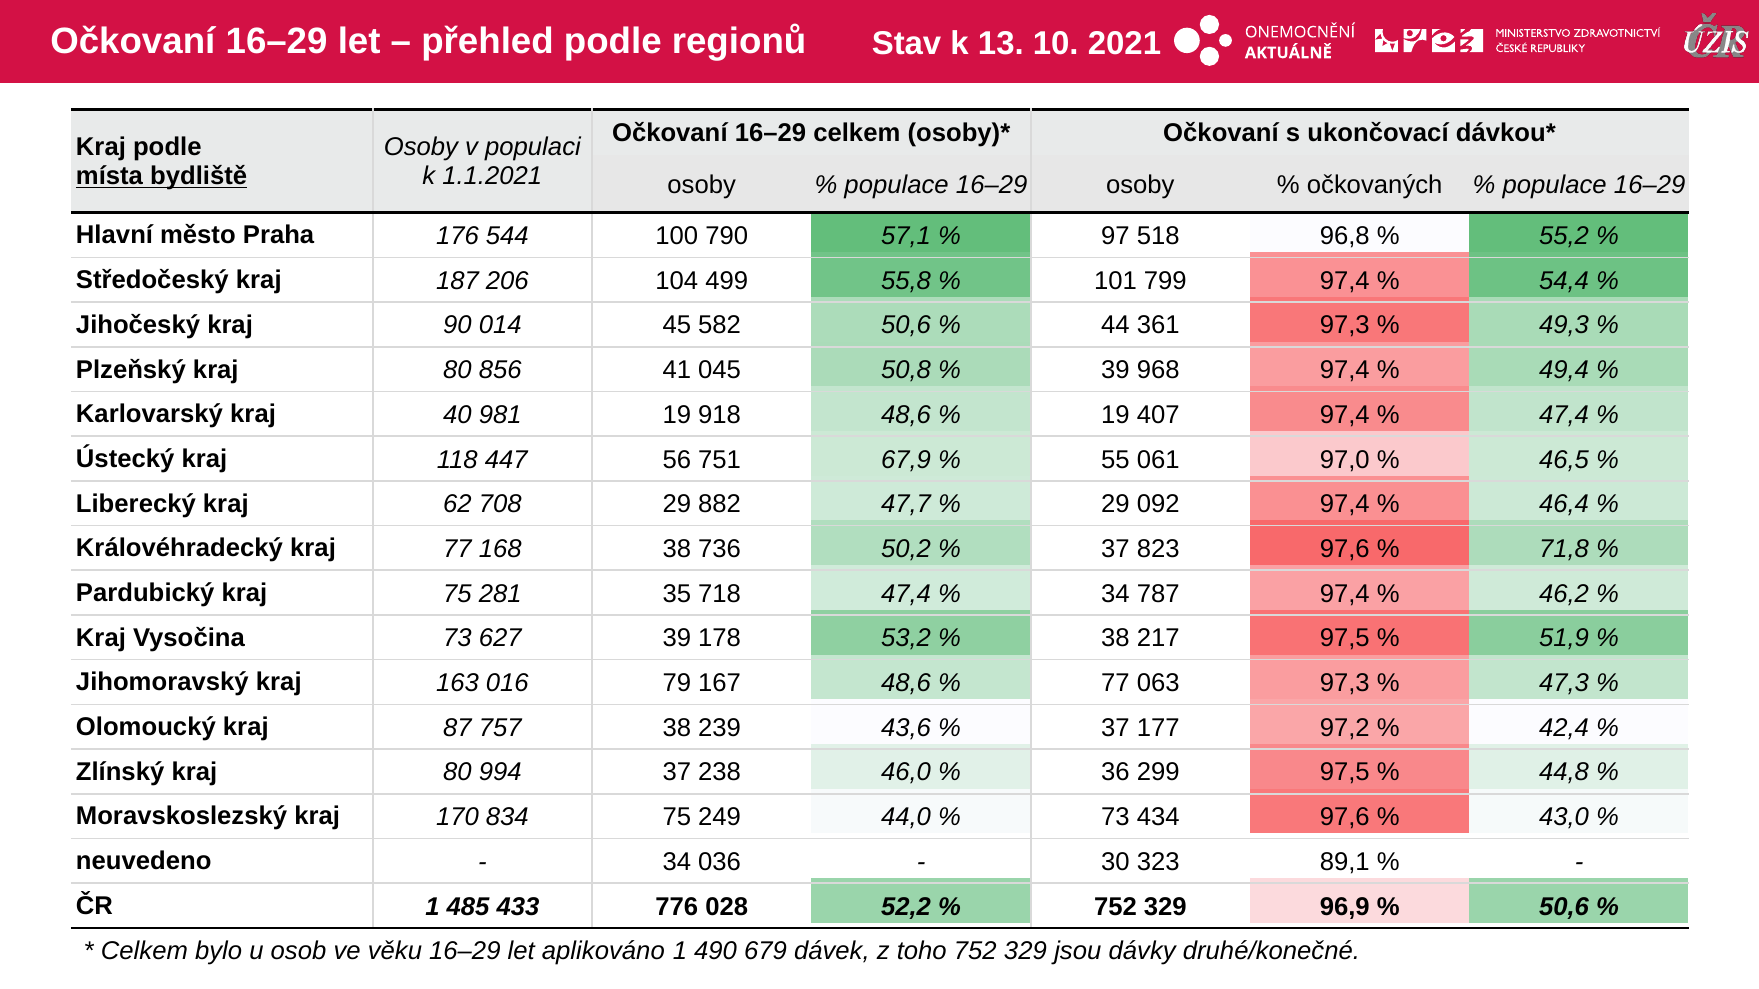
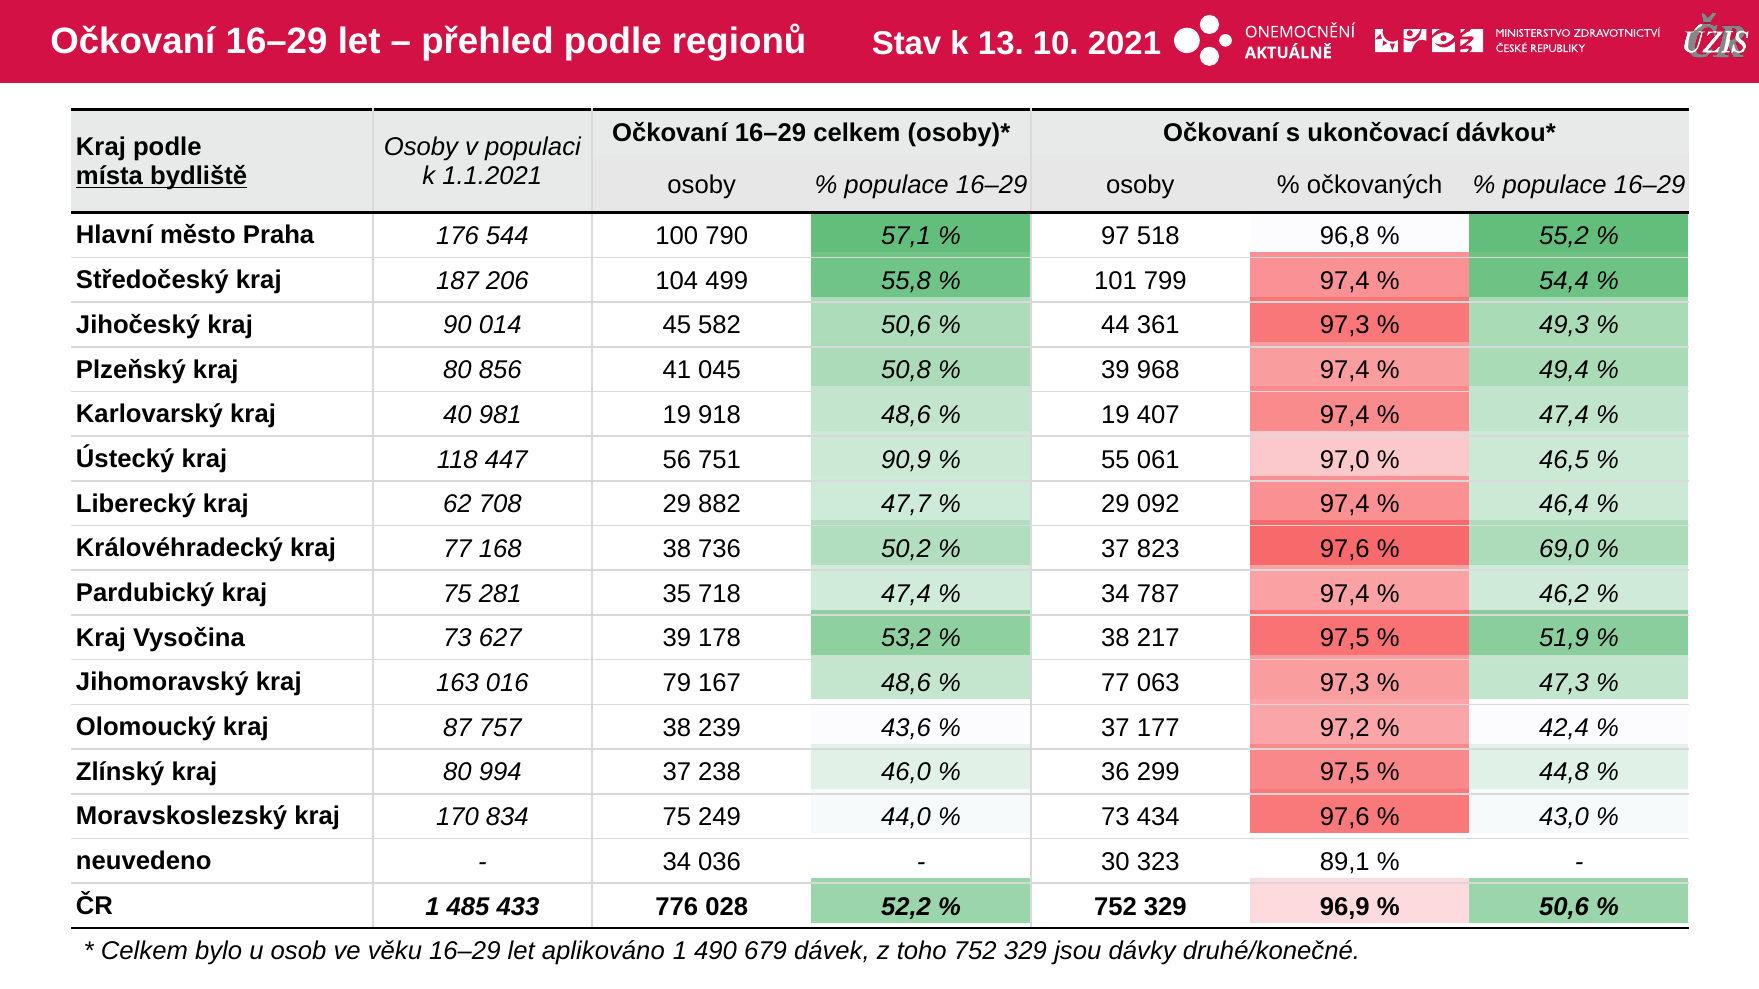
67,9: 67,9 -> 90,9 (906, 460)
71,8: 71,8 -> 69,0 (1564, 549)
